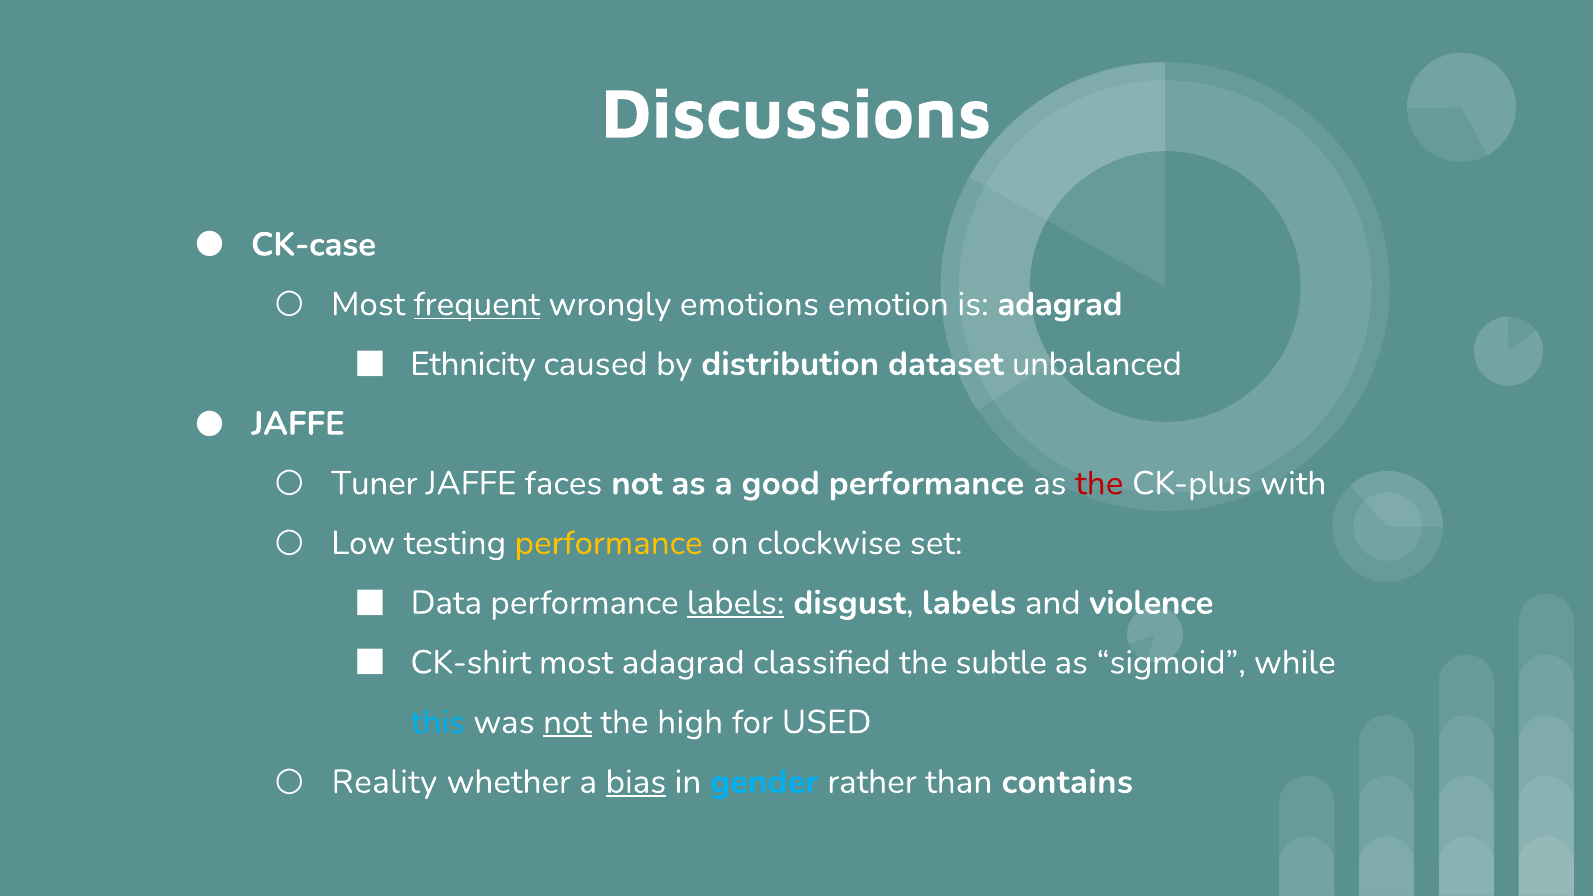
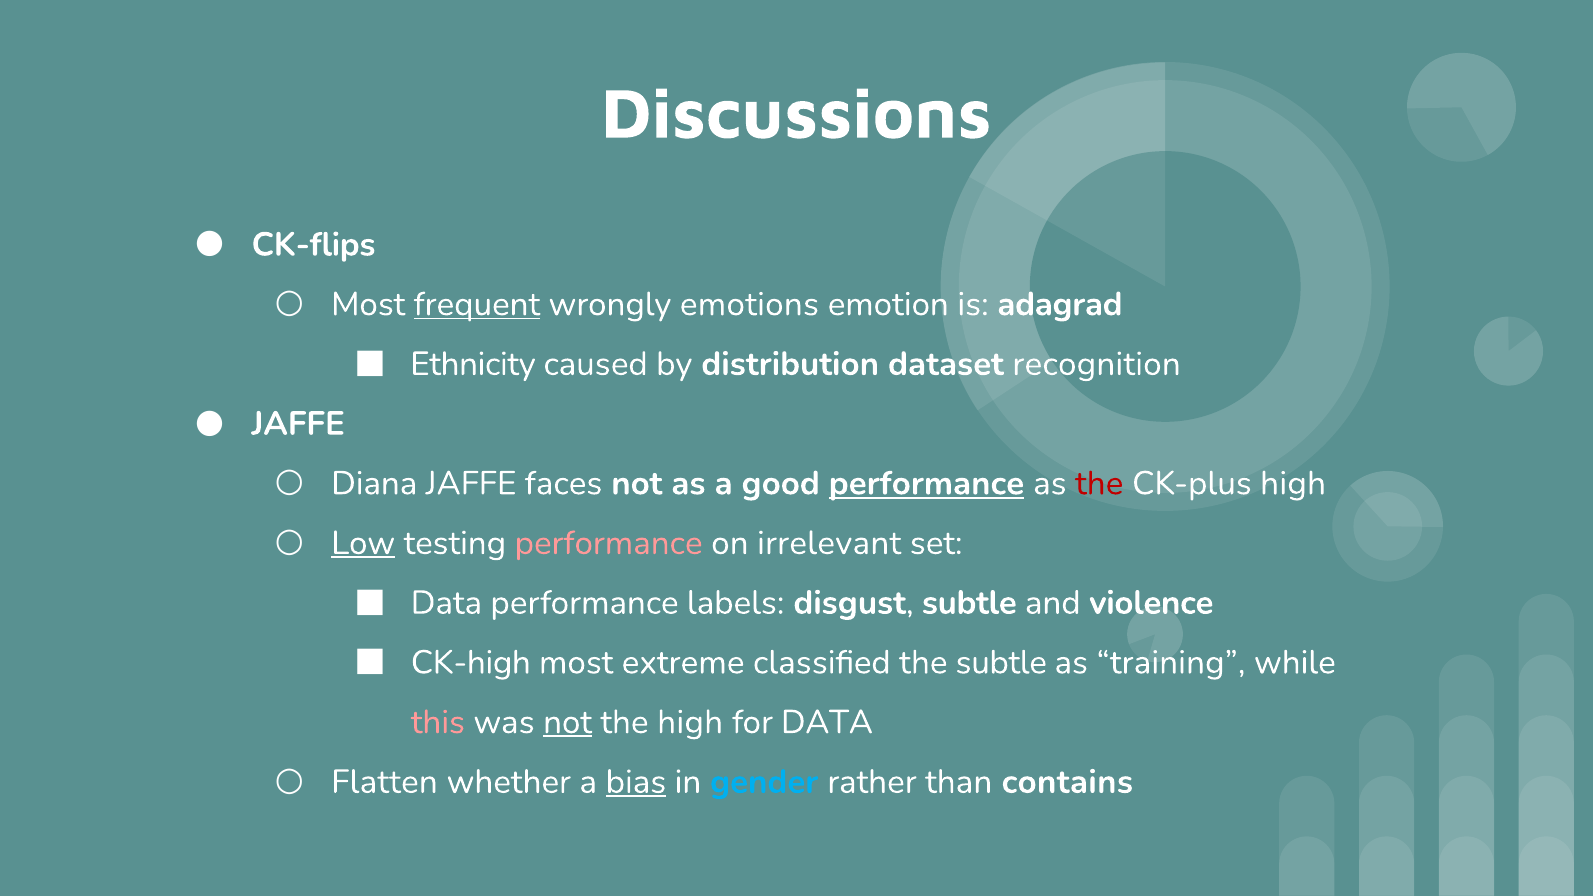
CK-case: CK-case -> CK-flips (314, 245)
unbalanced: unbalanced -> recognition (1097, 364)
Tuner: Tuner -> Diana (374, 483)
performance underline: none -> present (926, 483)
CK-plus with: with -> high (1293, 483)
Low underline: none -> present (363, 543)
performance colour: yellow -> pink (609, 543)
clockwise: clockwise -> irrelevant (829, 543)
labels underline: present -> none (736, 603)
disgust labels: labels -> subtle (969, 603)
CK-shirt: CK-shirt -> CK-high (471, 663)
most adagrad: adagrad -> extreme (683, 663)
sigmoid: sigmoid -> training (1171, 663)
this colour: light blue -> pink (438, 722)
for USED: USED -> DATA (827, 722)
Reality: Reality -> Flatten (384, 782)
